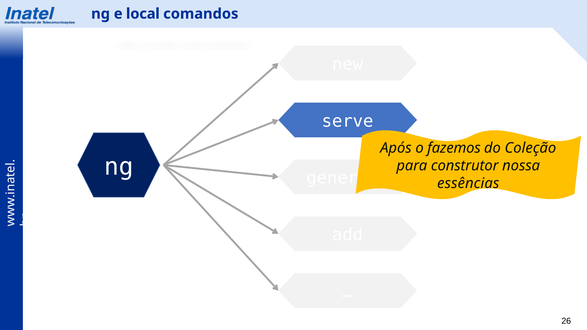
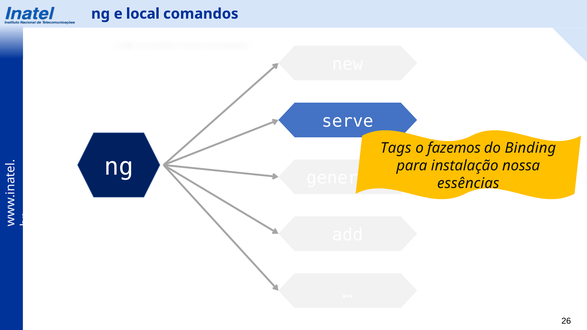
Após: Após -> Tags (396, 148)
Coleção: Coleção -> Binding (530, 148)
construtor: construtor -> instalação (465, 166)
